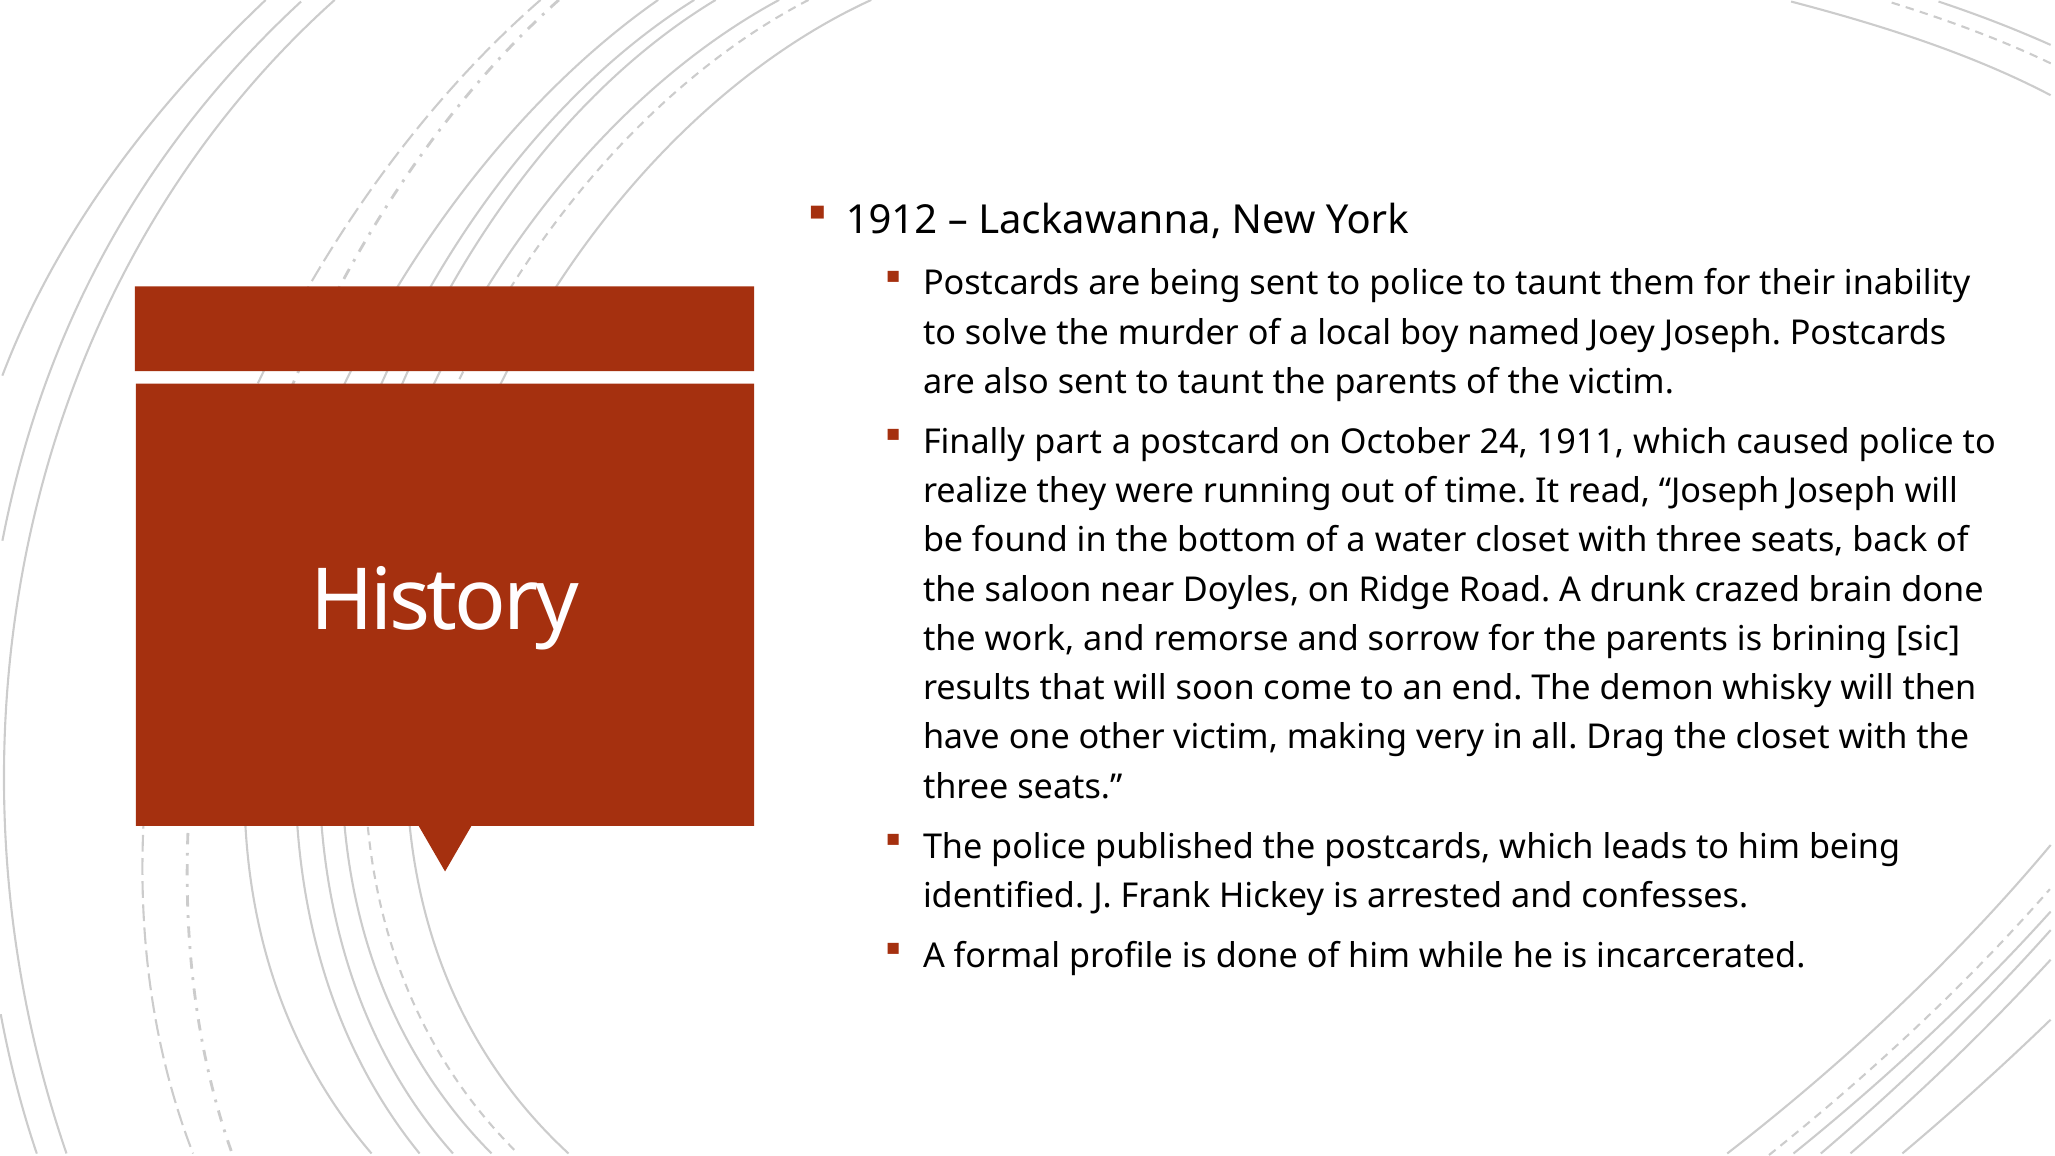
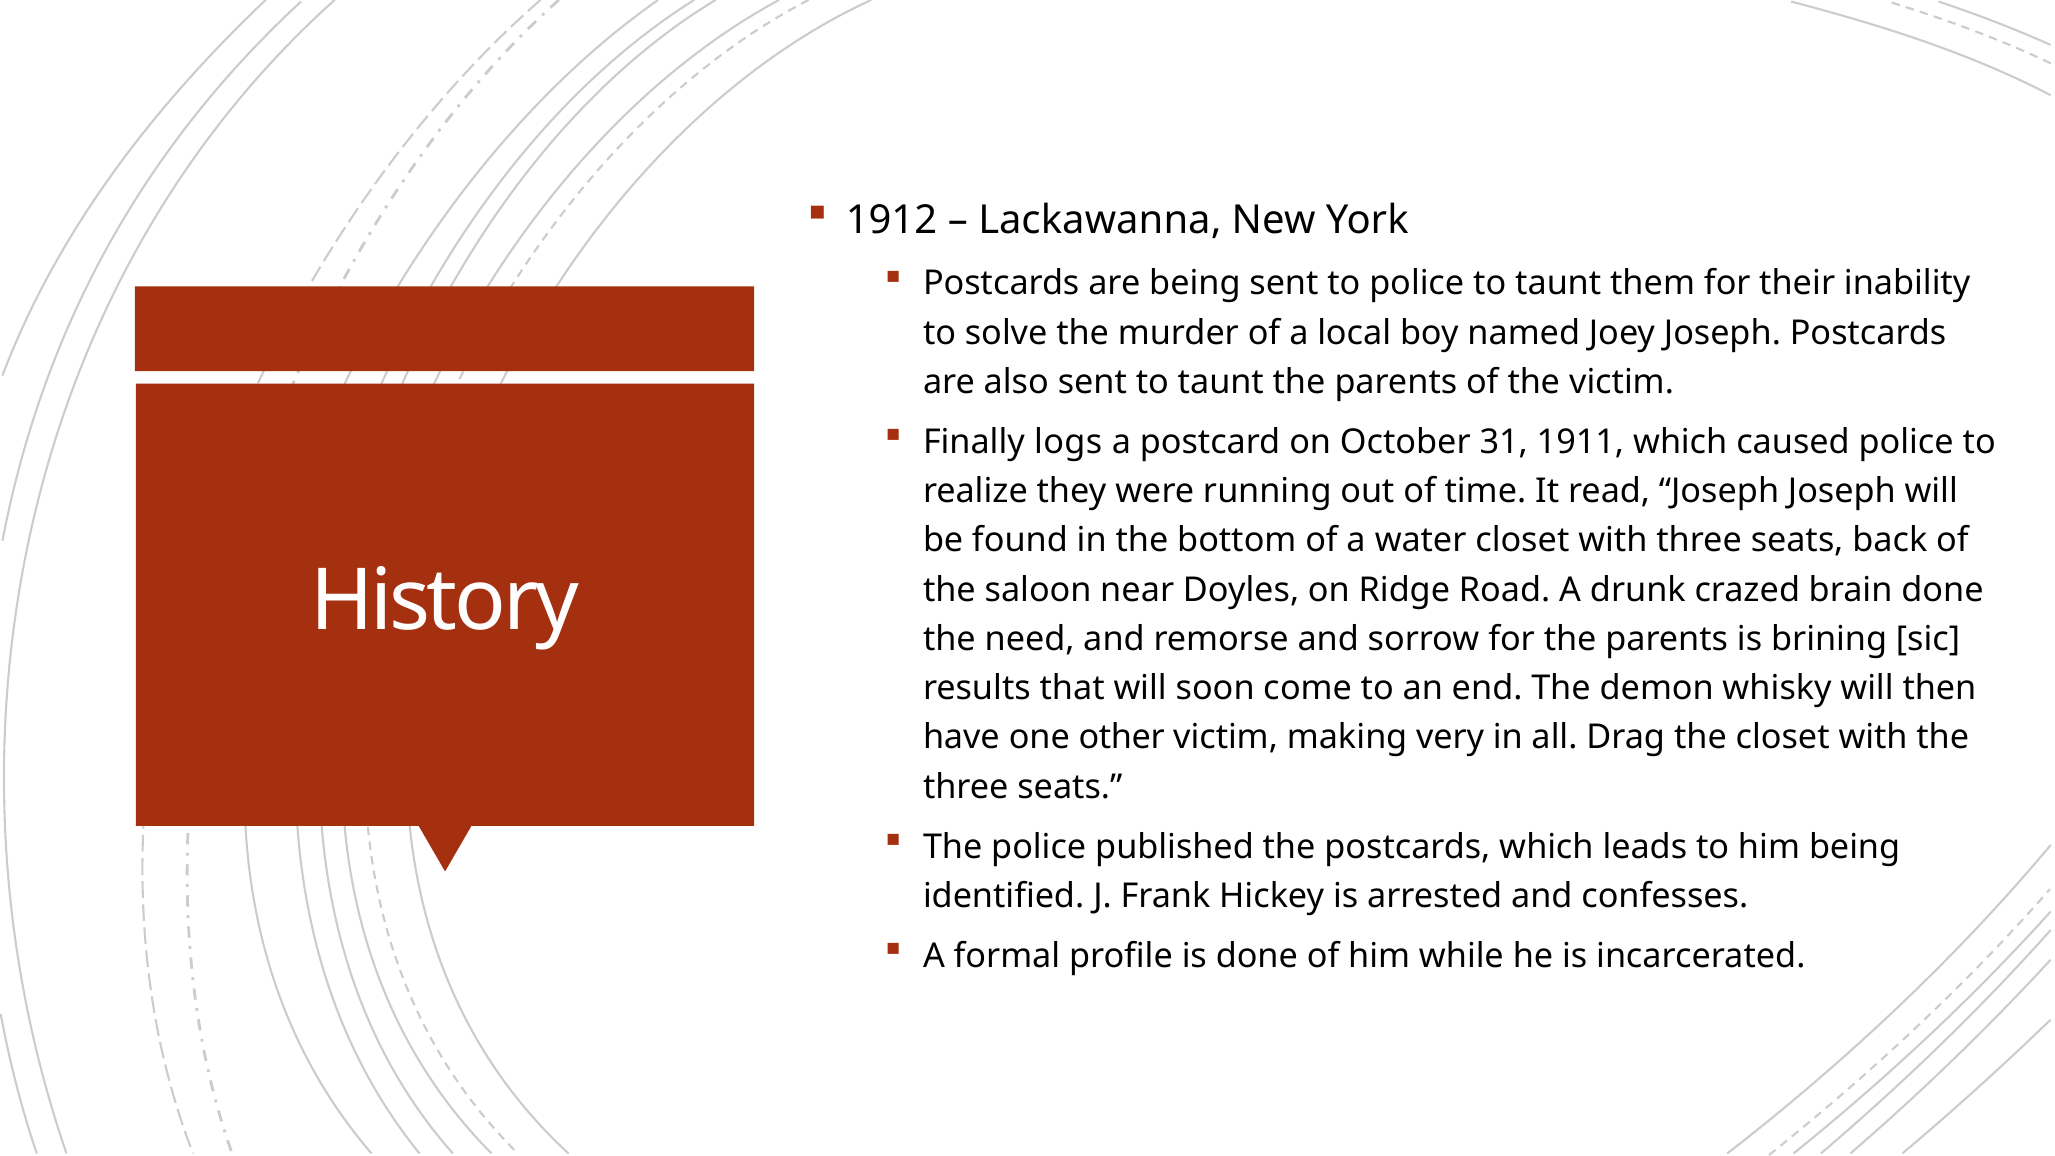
part: part -> logs (1068, 442)
24: 24 -> 31 (1504, 442)
work: work -> need (1030, 639)
